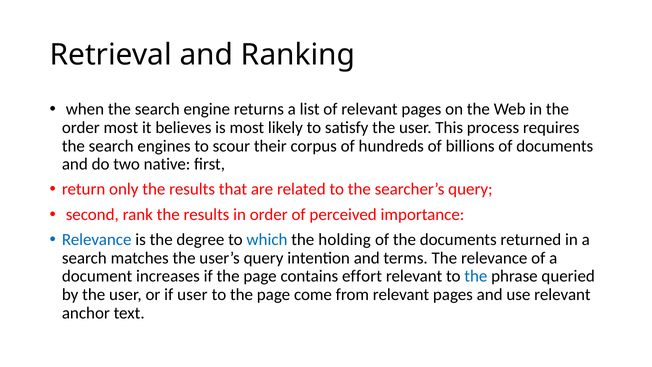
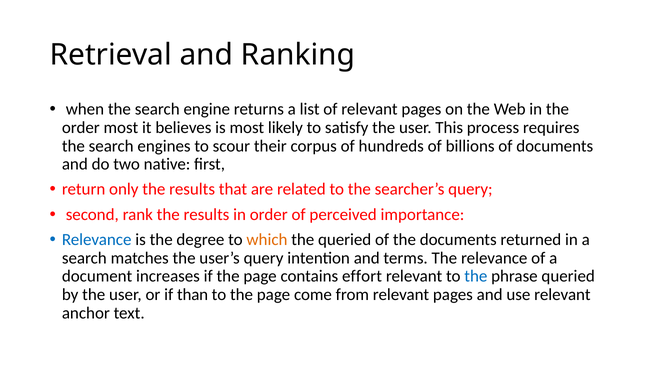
which colour: blue -> orange (267, 239)
the holding: holding -> queried (345, 239)
if user: user -> than (193, 294)
